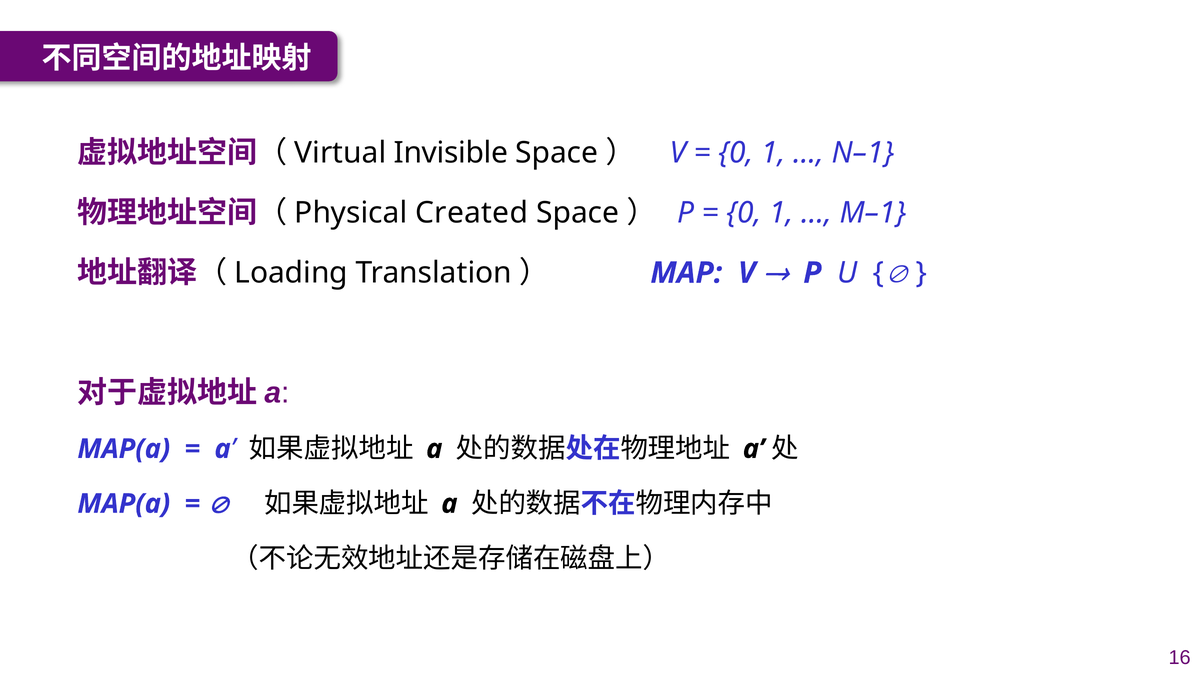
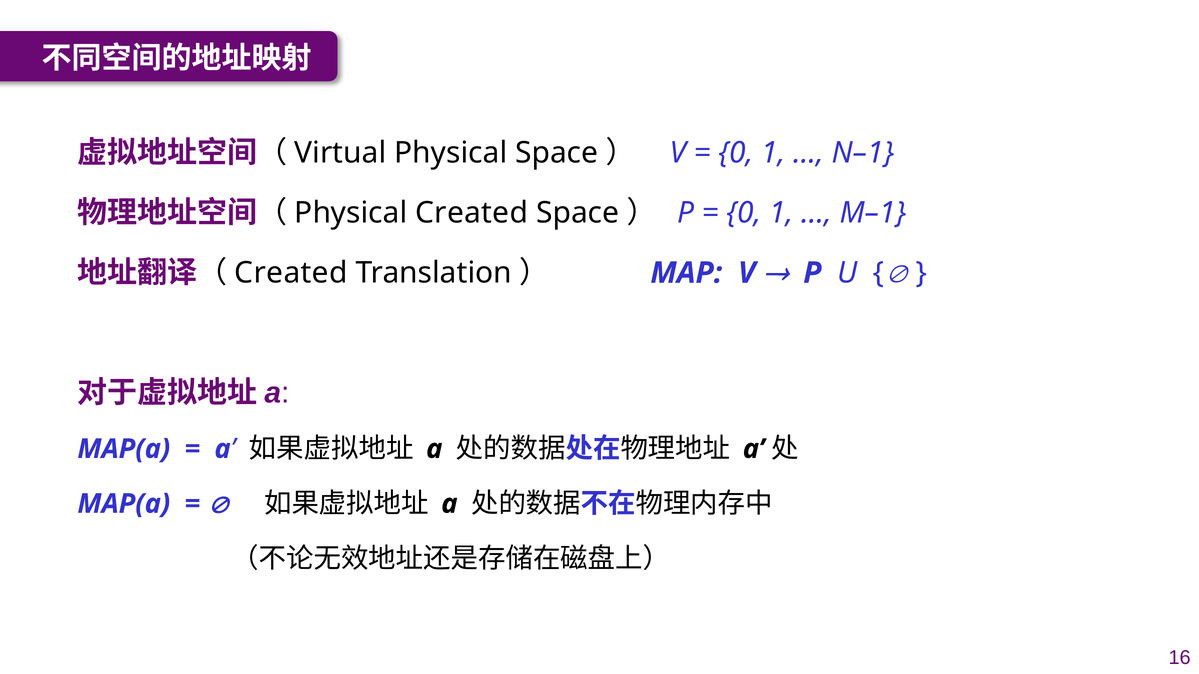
Invisible: Invisible -> Physical (451, 153)
Loading: Loading -> Created (291, 273)
